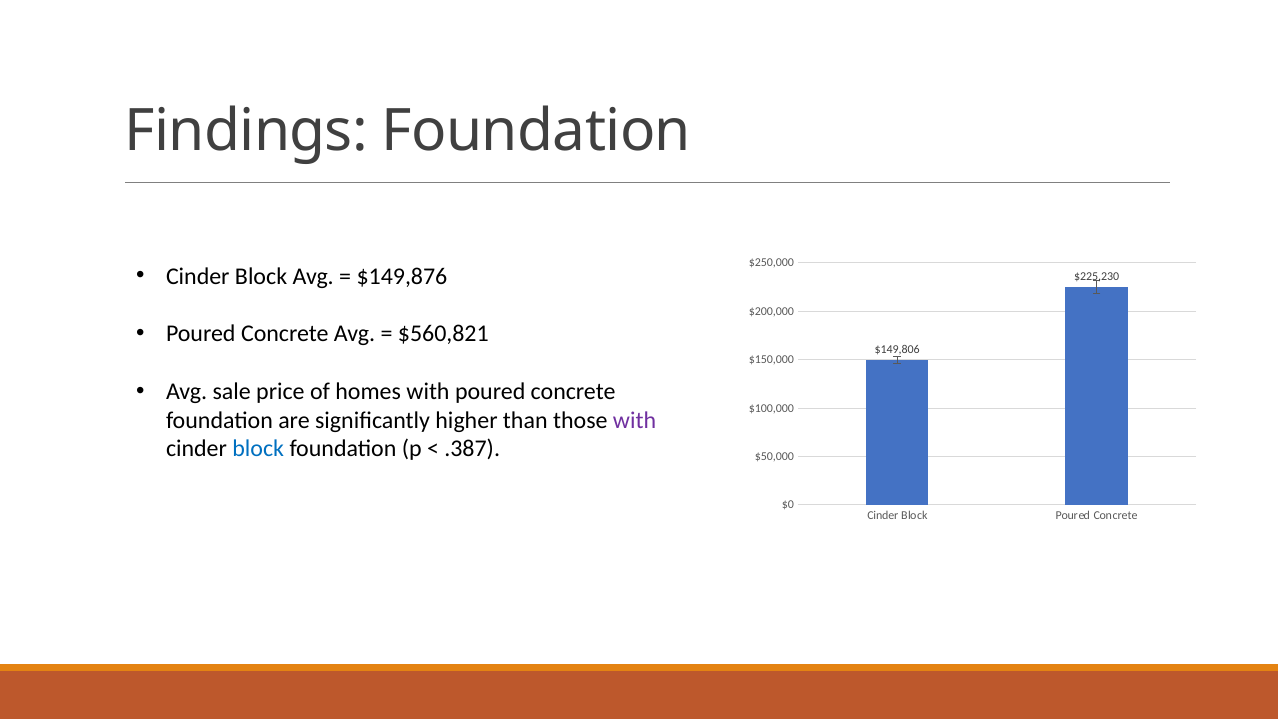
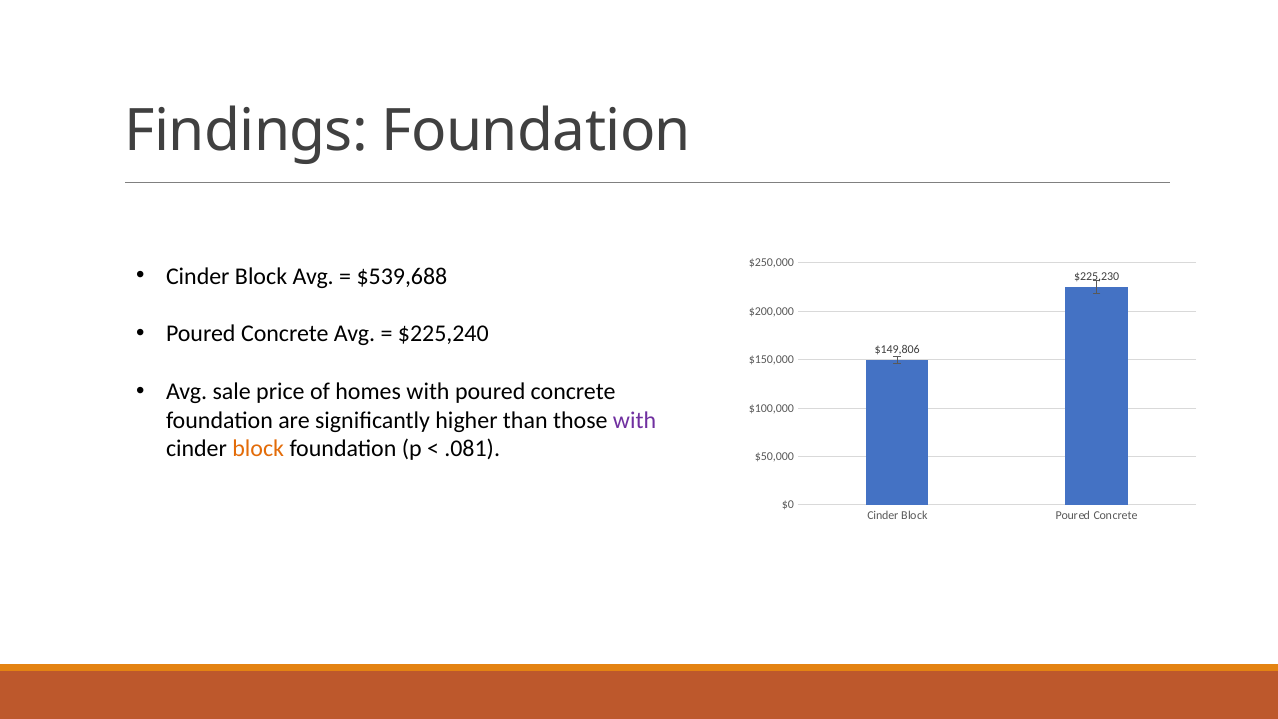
$149,876: $149,876 -> $539,688 (402, 276)
$560,821: $560,821 -> $225,240 (443, 334)
block colour: blue -> orange (258, 449)
.387: .387 -> .081 (472, 449)
